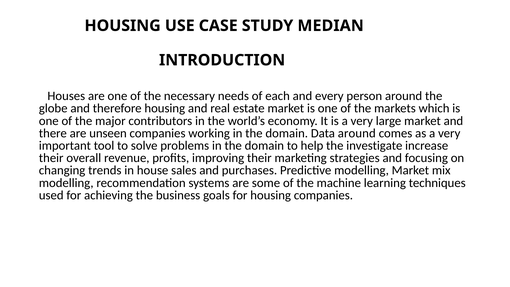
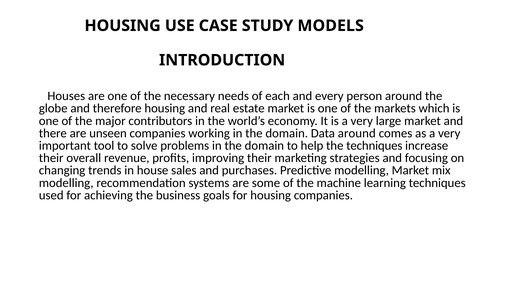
MEDIAN: MEDIAN -> MODELS (331, 26)
the investigate: investigate -> techniques (374, 146)
